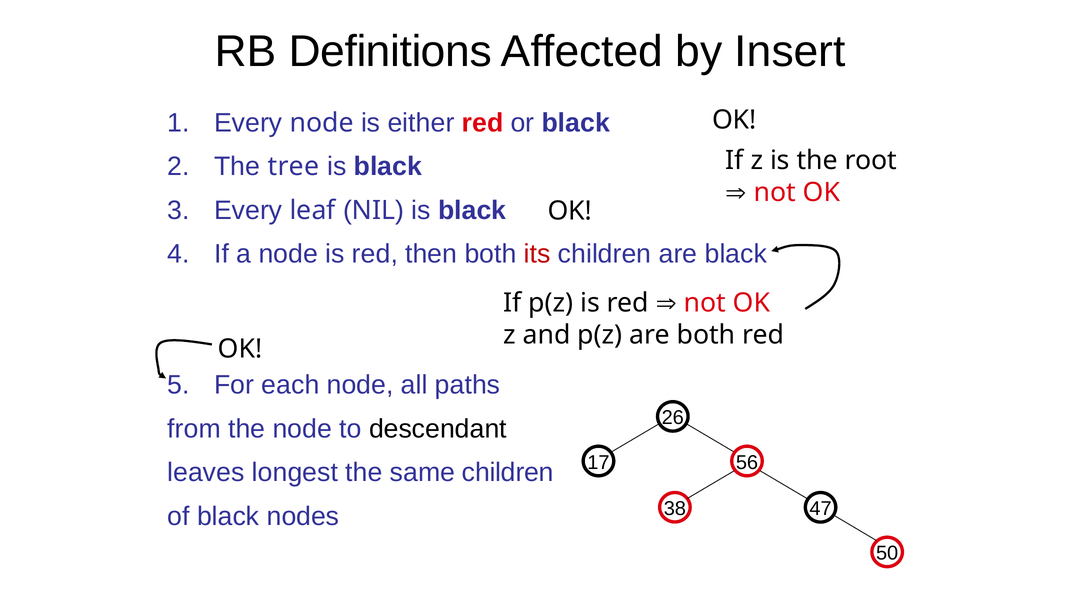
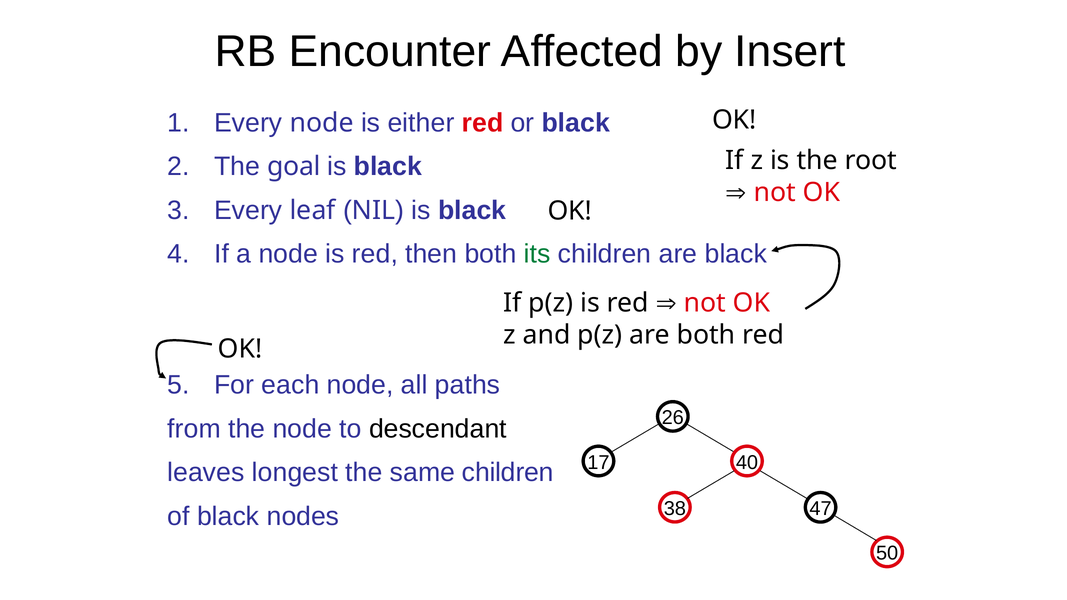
Definitions: Definitions -> Encounter (390, 52)
tree: tree -> goal (294, 167)
its colour: red -> green (537, 254)
56: 56 -> 40 (747, 463)
